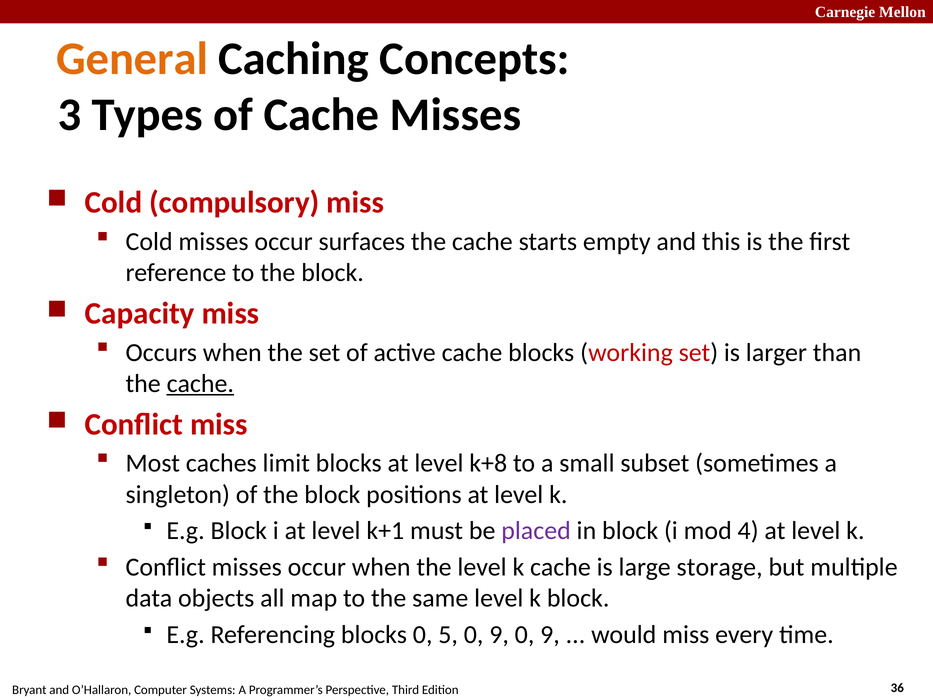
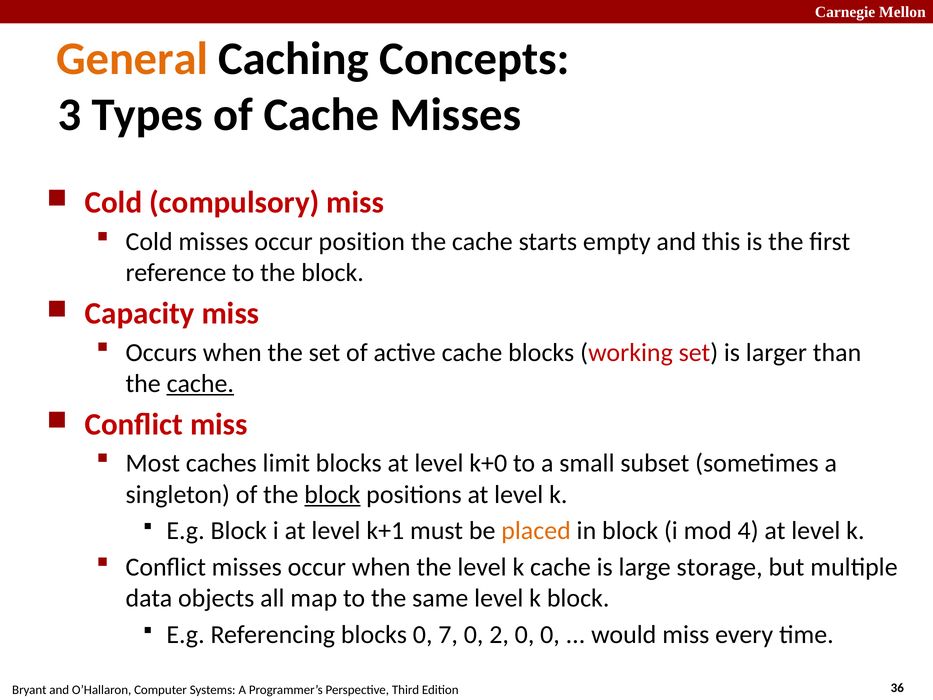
surfaces: surfaces -> position (362, 241)
k+8: k+8 -> k+0 (488, 463)
block underline: none -> present (332, 494)
placed colour: purple -> orange (536, 531)
5: 5 -> 7 (448, 634)
9: 9 -> 2 (499, 634)
9: 9 -> 0 (550, 634)
